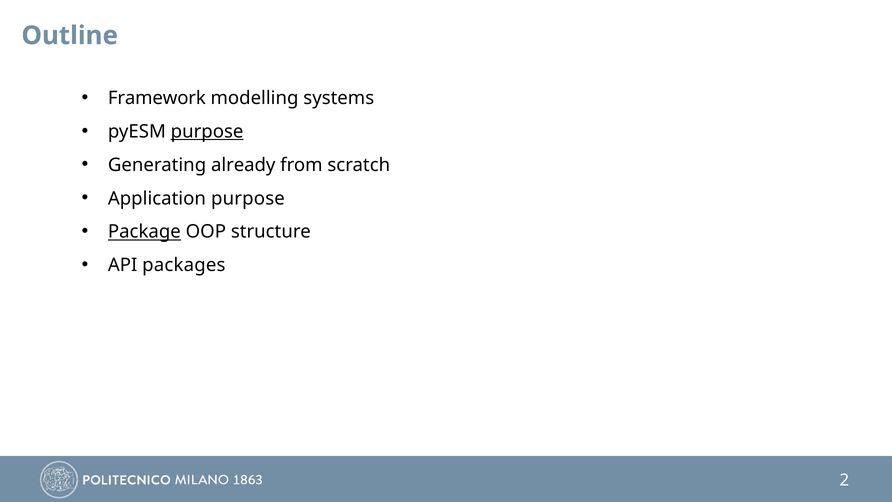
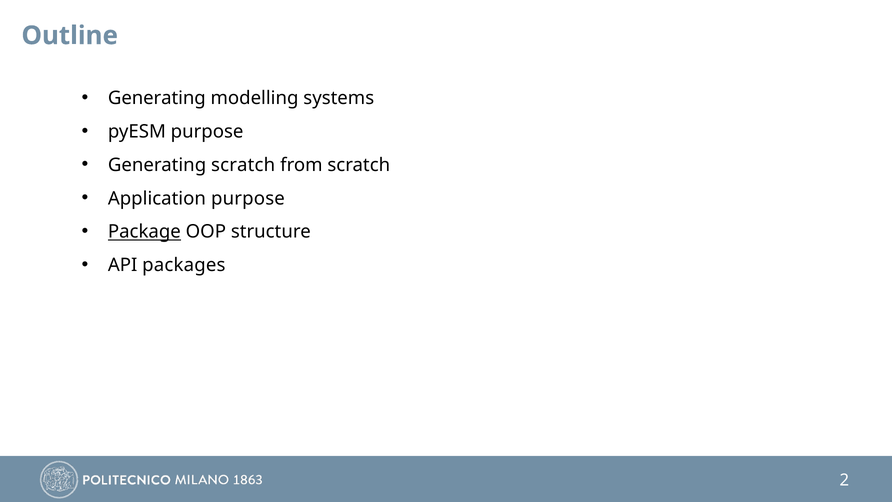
Framework: Framework -> Generating (157, 98)
purpose underline: present -> none (207, 131)
Generating already: already -> scratch (243, 165)
